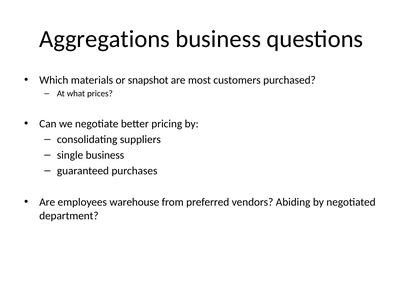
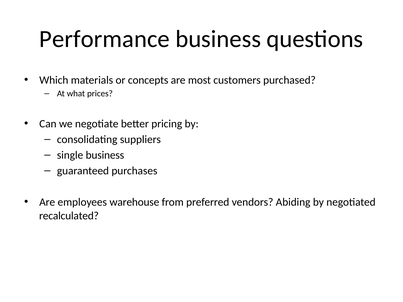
Aggregations: Aggregations -> Performance (105, 39)
snapshot: snapshot -> concepts (148, 80)
department: department -> recalculated (69, 216)
